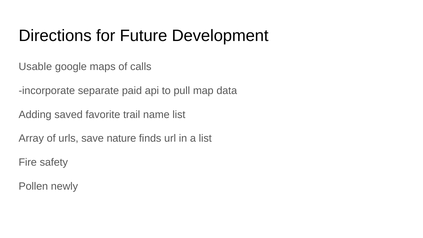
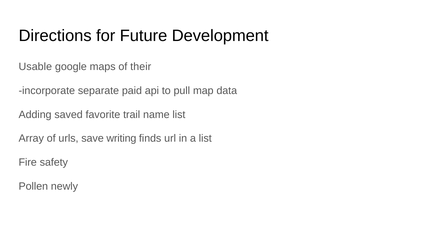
calls: calls -> their (141, 67)
nature: nature -> writing (121, 138)
